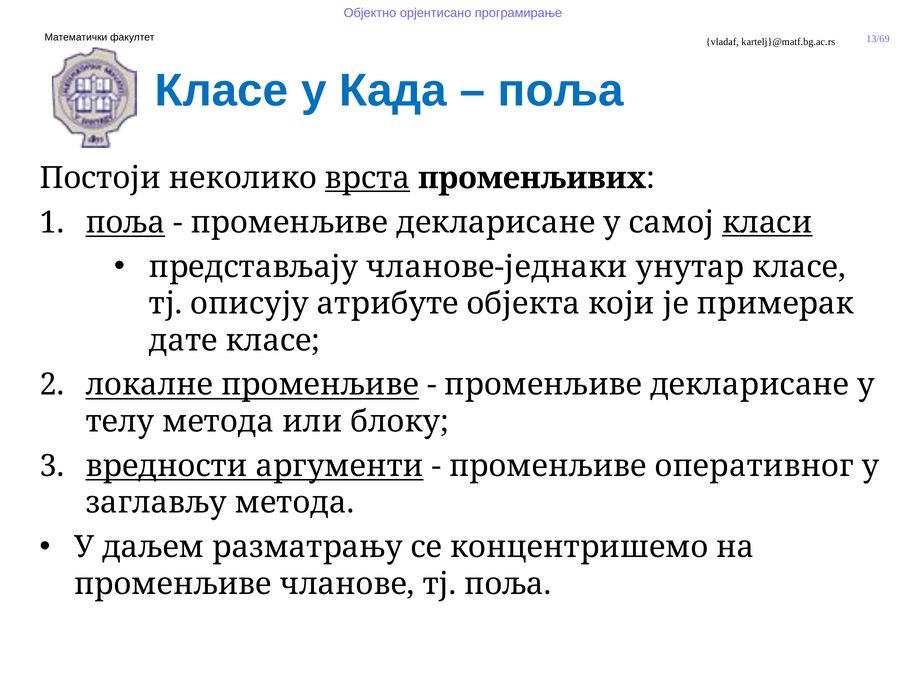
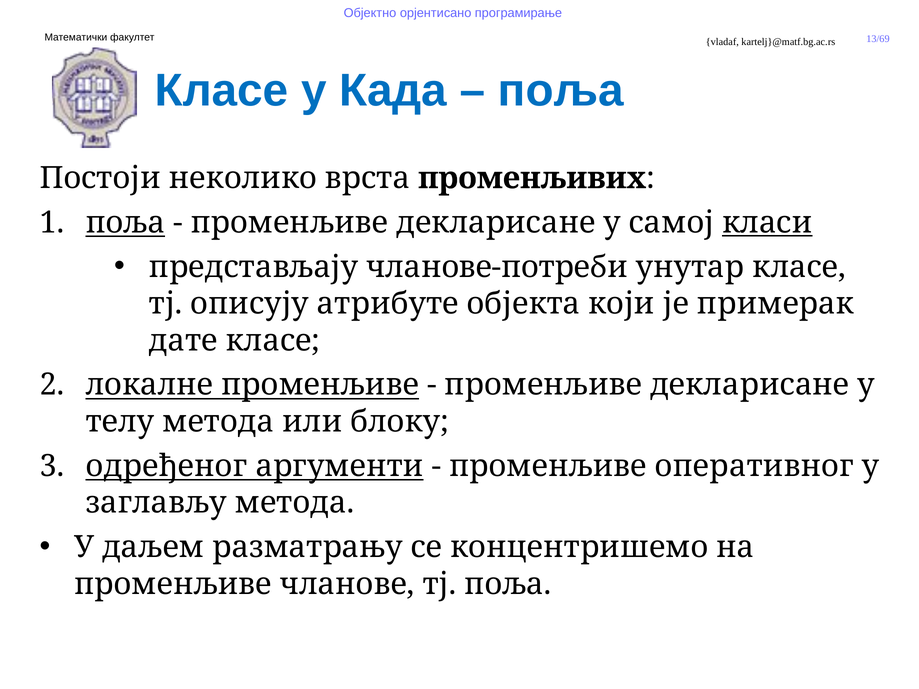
врста underline: present -> none (368, 178)
чланове-једнаки: чланове-једнаки -> чланове-потреби (497, 267)
вредности: вредности -> одређеног (167, 466)
